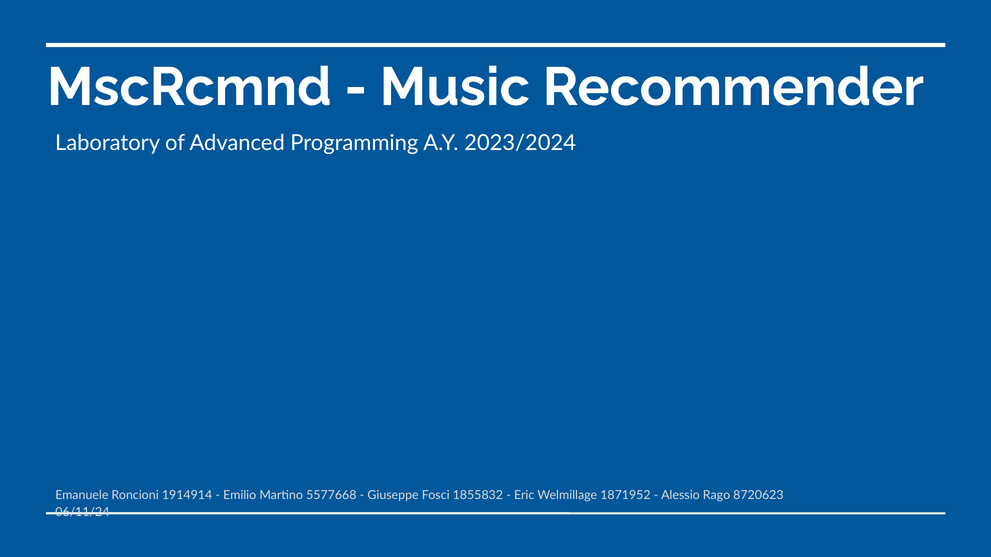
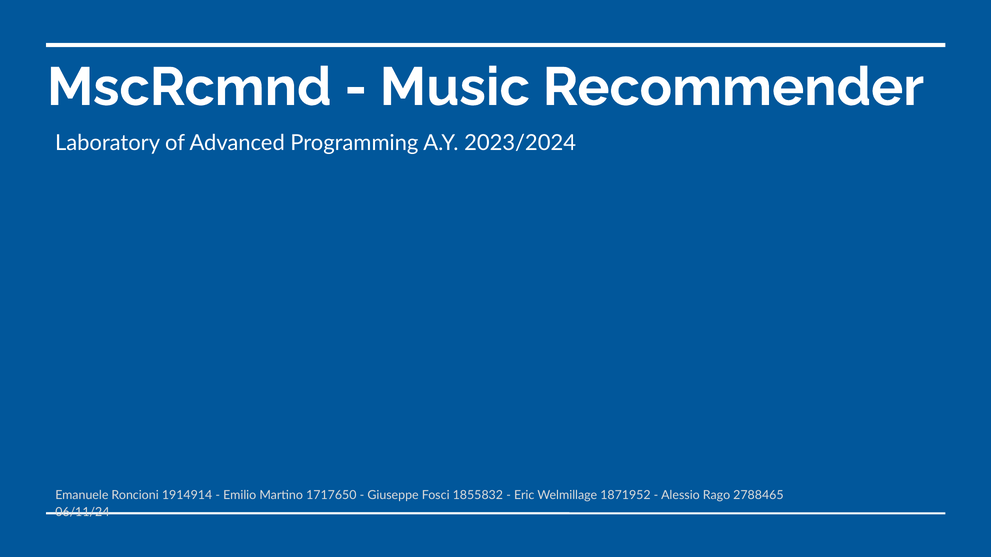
5577668: 5577668 -> 1717650 (331, 496)
8720623: 8720623 -> 2788465 (758, 496)
